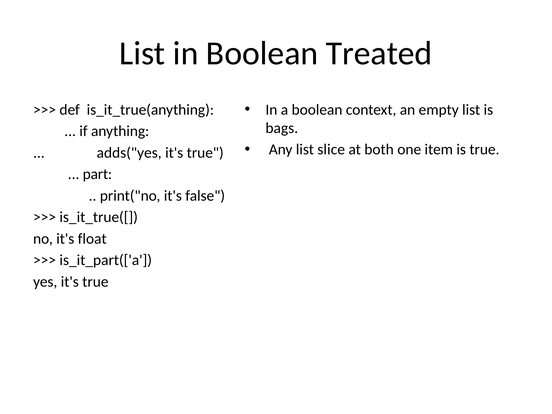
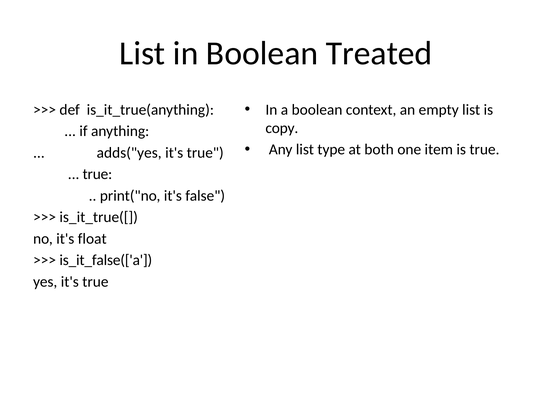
bags: bags -> copy (282, 128)
slice: slice -> type (331, 150)
part: part -> true (97, 174)
is_it_part(['a: is_it_part(['a -> is_it_false(['a (106, 260)
